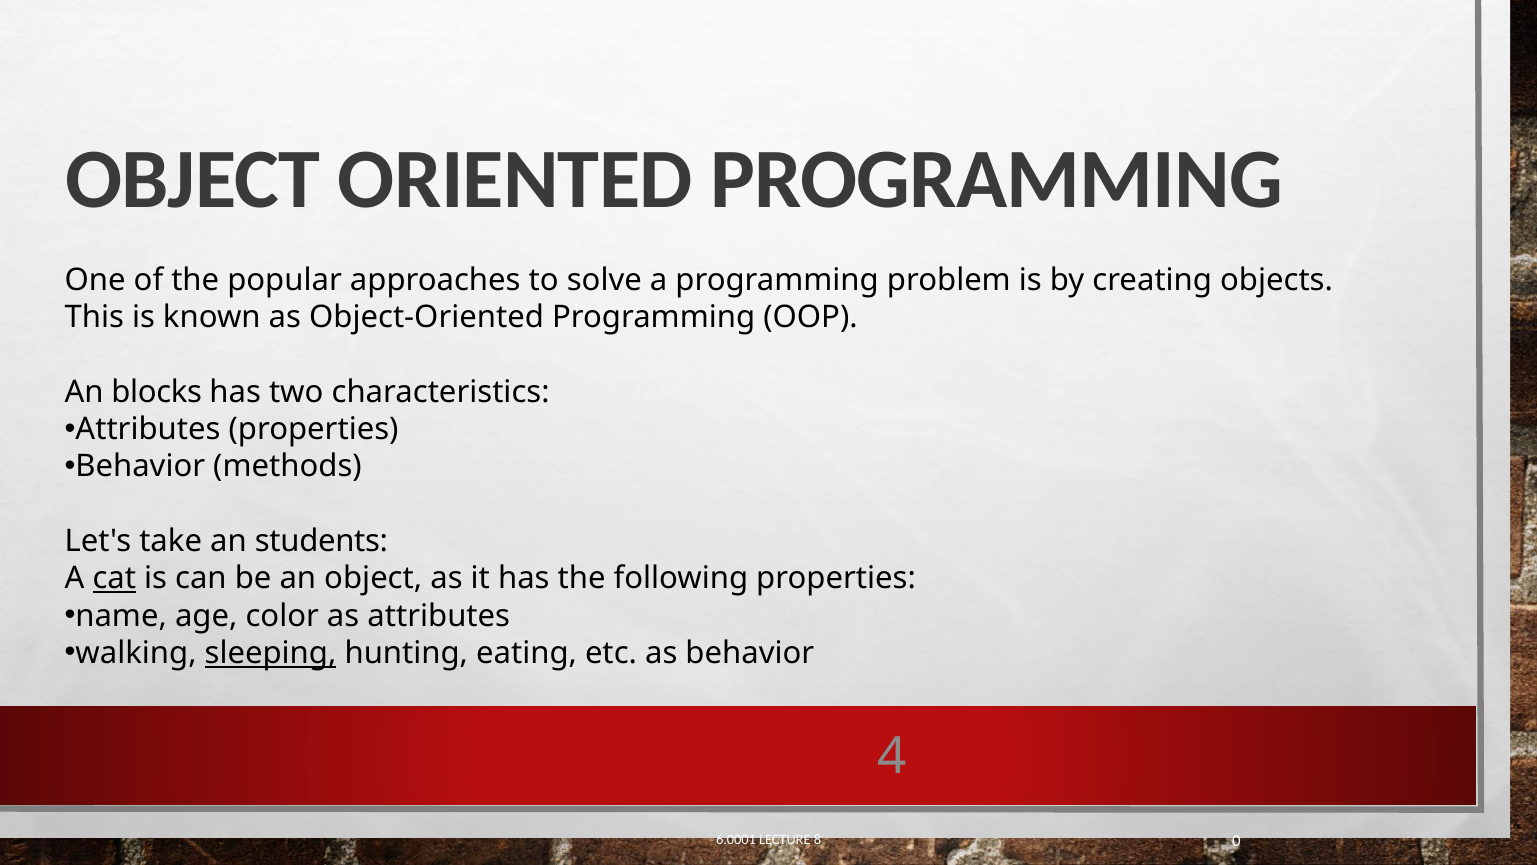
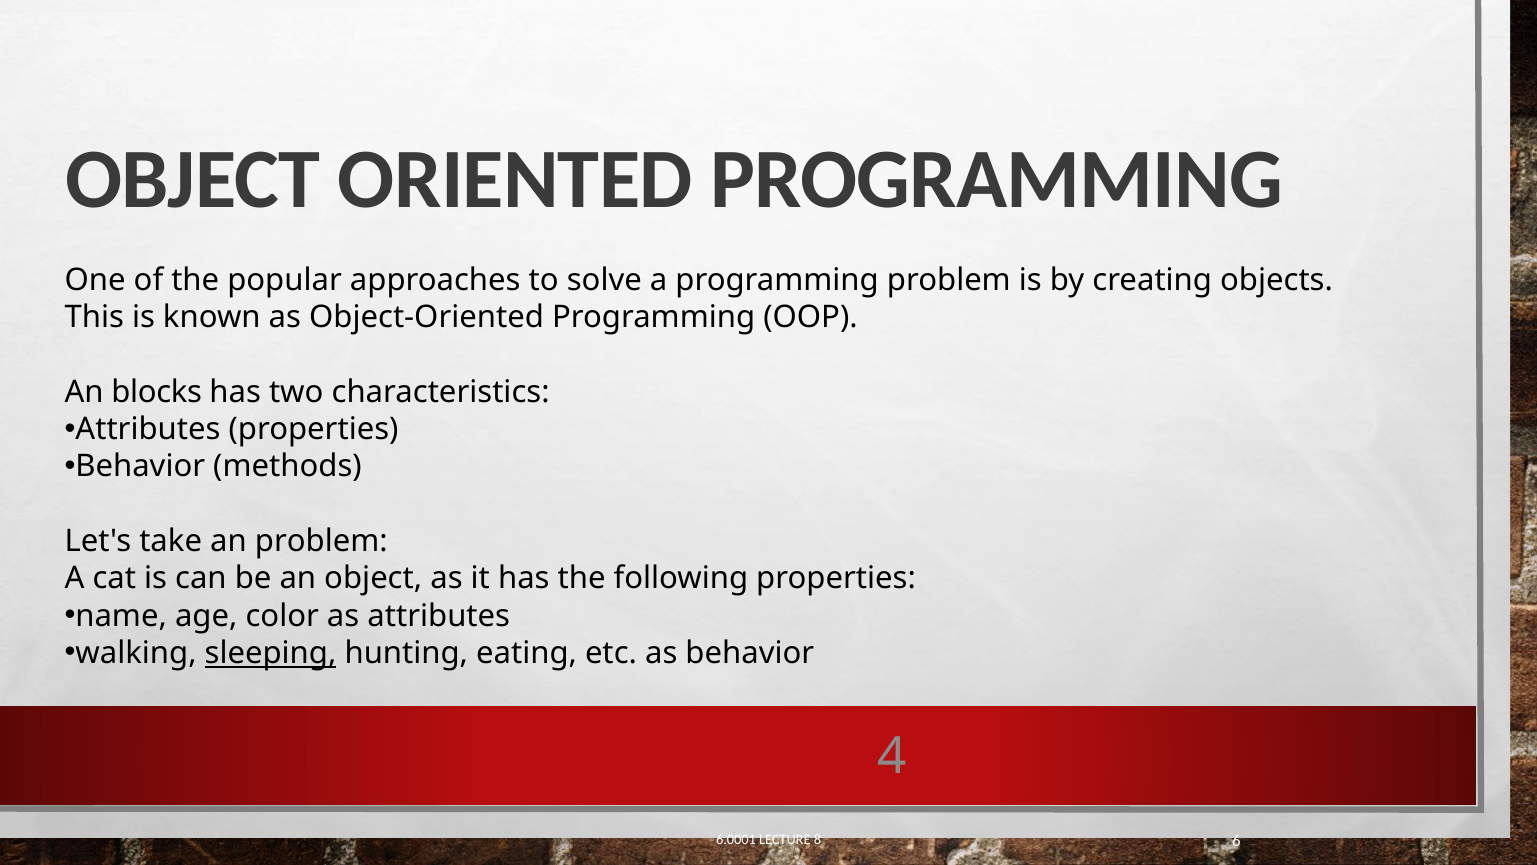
an students: students -> problem (321, 541)
cat underline: present -> none (114, 578)
0: 0 -> 6 (1236, 840)
